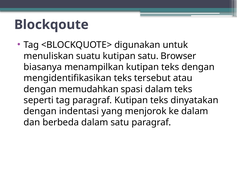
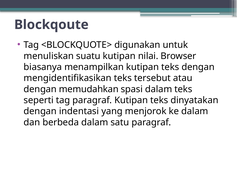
kutipan satu: satu -> nilai (148, 56)
